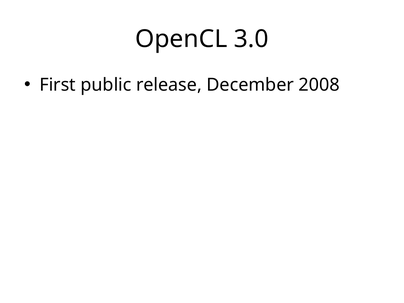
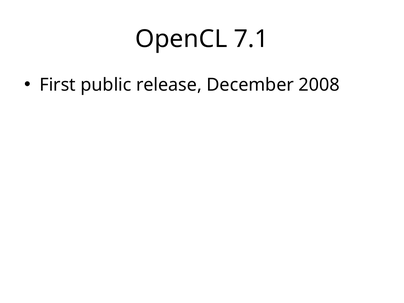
3.0: 3.0 -> 7.1 (251, 39)
